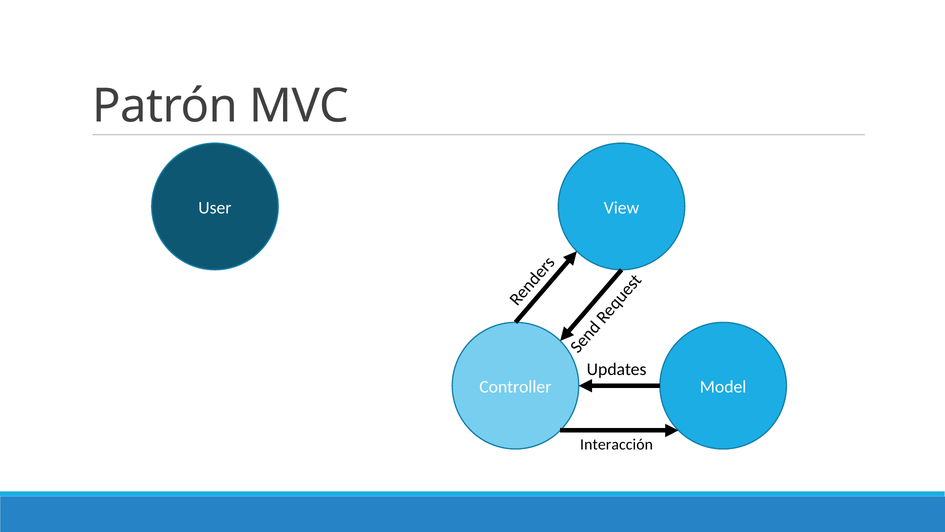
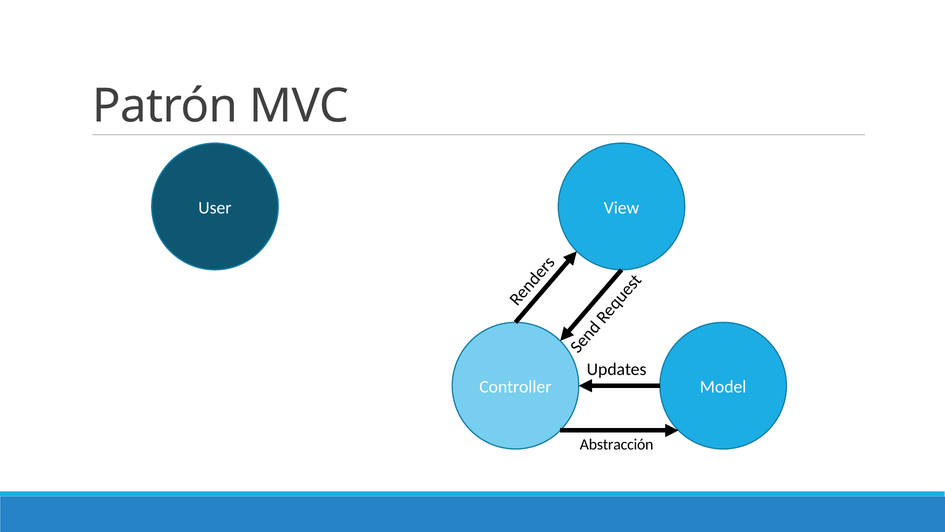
Interacción: Interacción -> Abstracción (617, 444)
